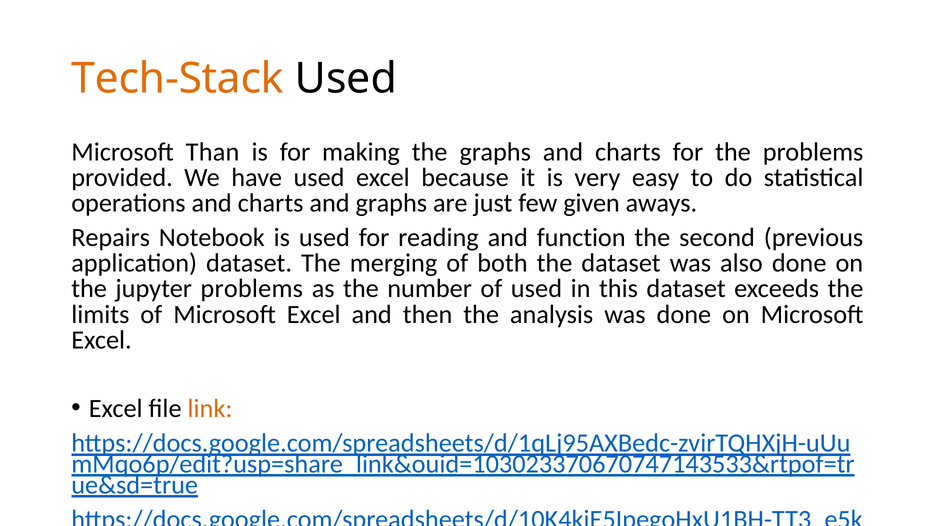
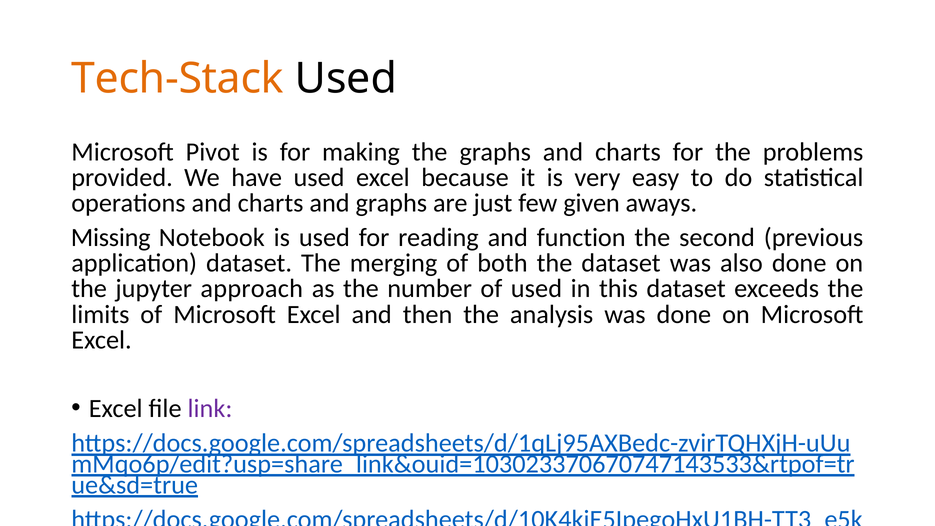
Than: Than -> Pivot (213, 152)
Repairs: Repairs -> Missing (111, 238)
jupyter problems: problems -> approach (252, 289)
link colour: orange -> purple (210, 409)
